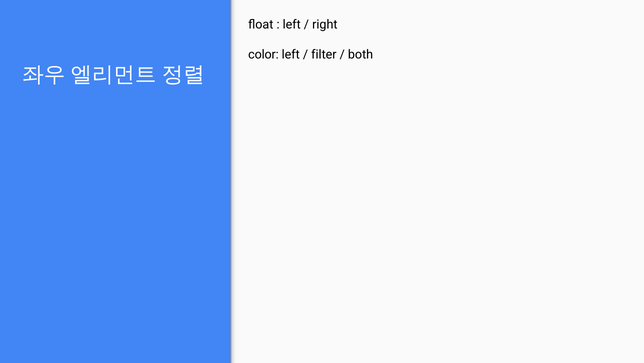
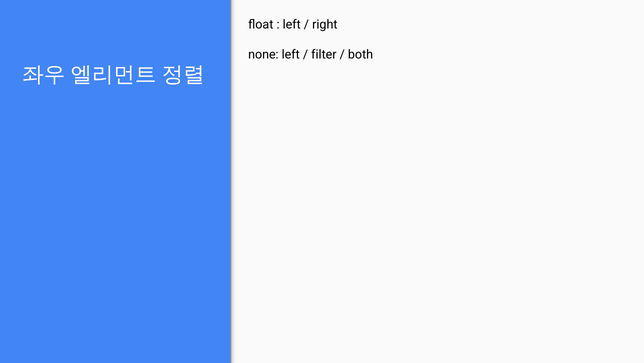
color: color -> none (263, 55)
